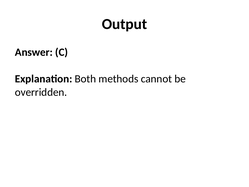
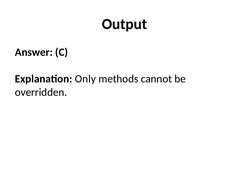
Both: Both -> Only (85, 79)
